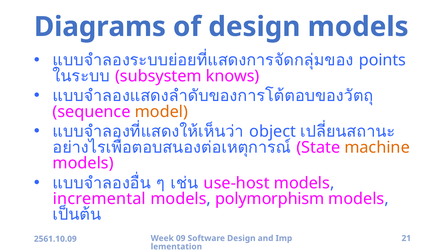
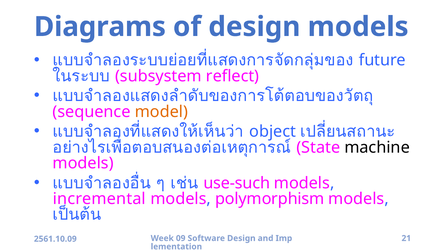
points: points -> future (382, 60)
knows: knows -> reflect (233, 76)
machine colour: orange -> black (377, 148)
use-host: use-host -> use-such (237, 183)
